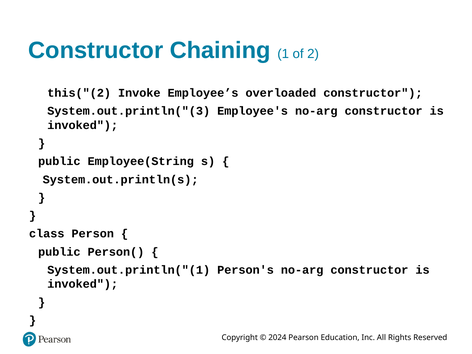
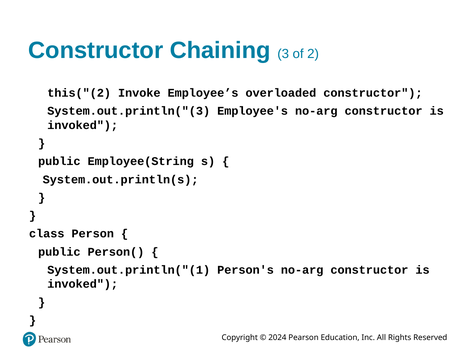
1: 1 -> 3 (283, 54)
